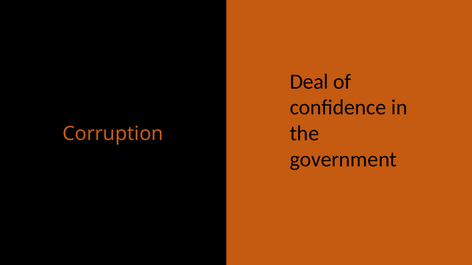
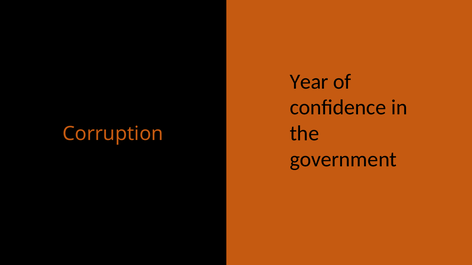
Deal: Deal -> Year (309, 82)
